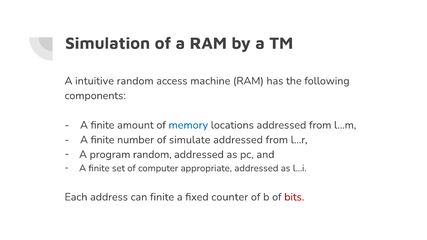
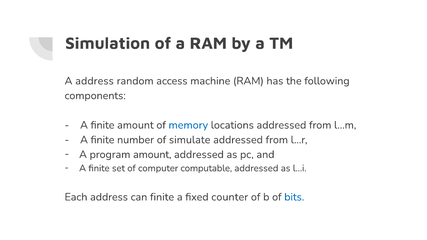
A intuitive: intuitive -> address (95, 81)
program random: random -> amount (152, 155)
appropriate: appropriate -> computable (206, 168)
bits colour: red -> blue (294, 197)
